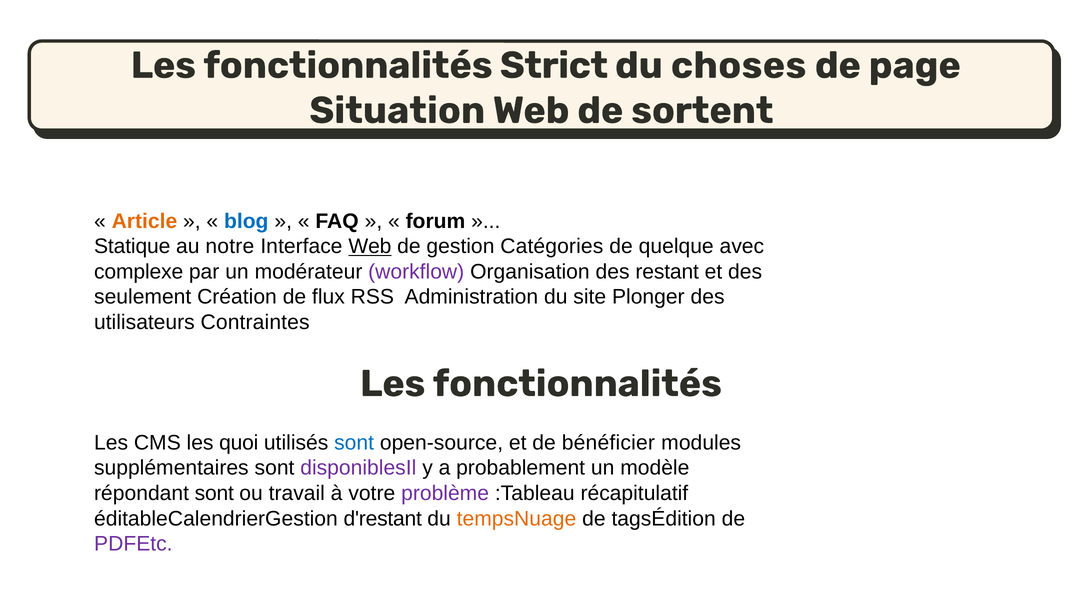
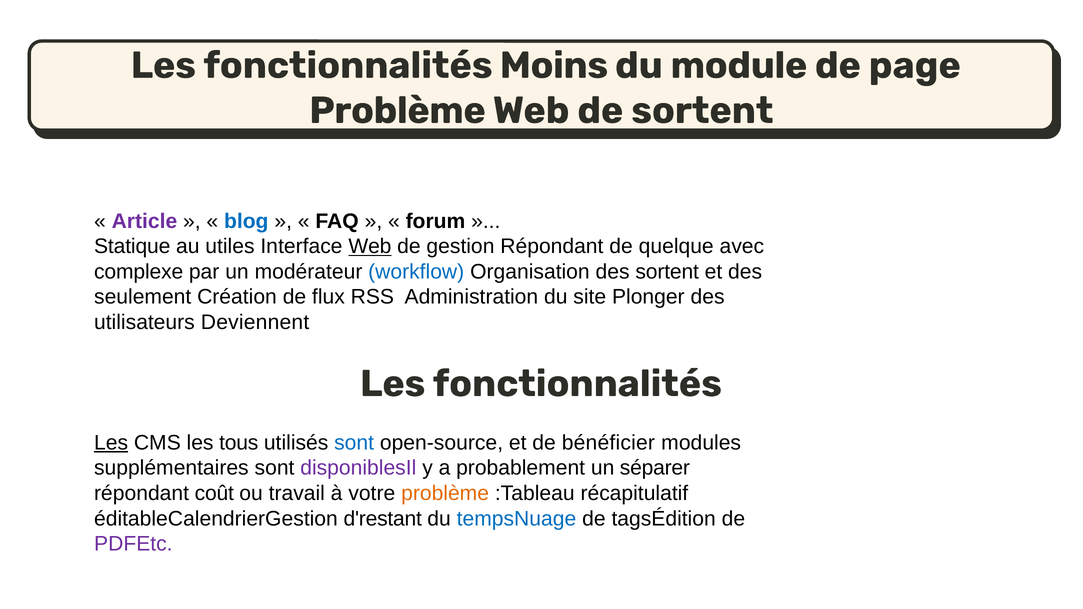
Strict: Strict -> Moins (554, 65)
choses: choses -> module (739, 65)
Situation: Situation -> Problème (398, 111)
Article colour: orange -> purple (144, 221)
notre: notre -> utiles (230, 247)
gestion Catégories: Catégories -> Répondant (552, 247)
workflow colour: purple -> blue (416, 272)
des restant: restant -> sortent (667, 272)
Contraintes: Contraintes -> Deviennent (255, 322)
Les underline: none -> present (111, 443)
quoi: quoi -> tous (239, 443)
modèle: modèle -> séparer (655, 468)
répondant sont: sont -> coût (214, 493)
problème colour: purple -> orange (445, 493)
tempsNuage colour: orange -> blue (516, 519)
